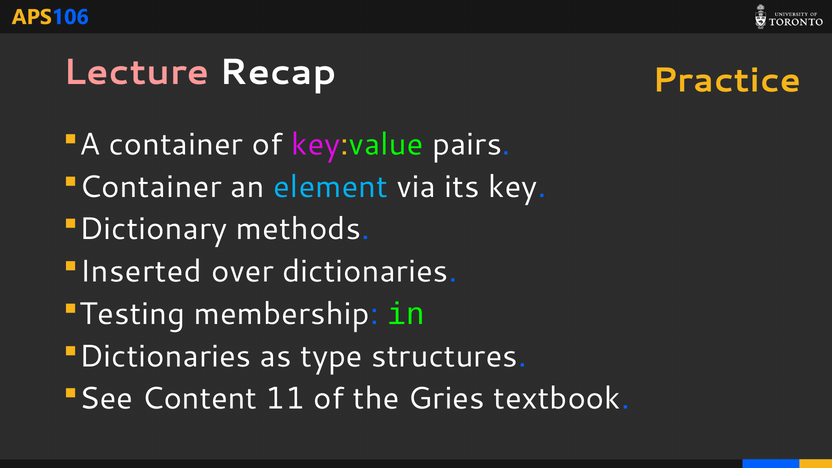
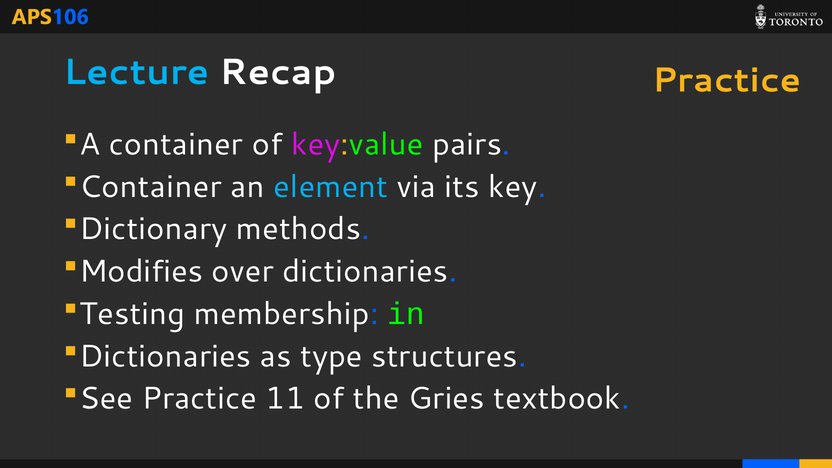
Lecture colour: pink -> light blue (136, 72)
Inserted: Inserted -> Modifies (141, 271)
See Content: Content -> Practice (199, 399)
